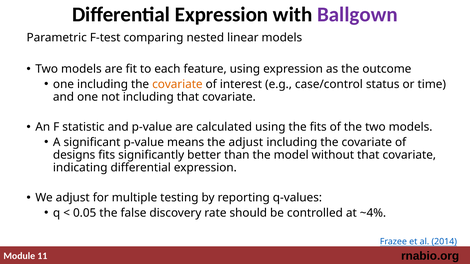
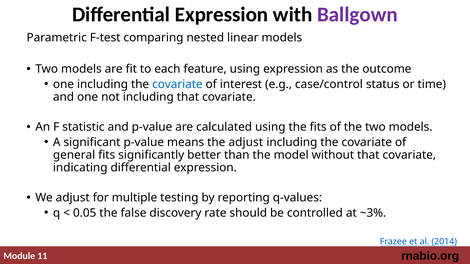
covariate colour: orange -> blue (177, 84)
designs: designs -> general (74, 155)
~4%: ~4% -> ~3% (373, 213)
